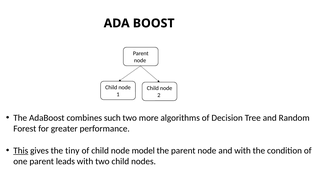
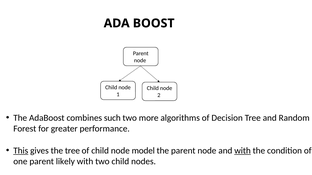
the tiny: tiny -> tree (72, 151)
with underline: none -> present (243, 151)
leads: leads -> likely (65, 162)
